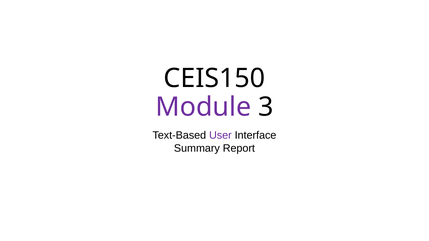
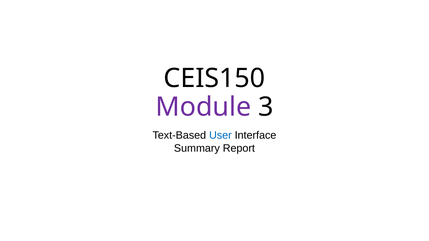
User colour: purple -> blue (220, 136)
